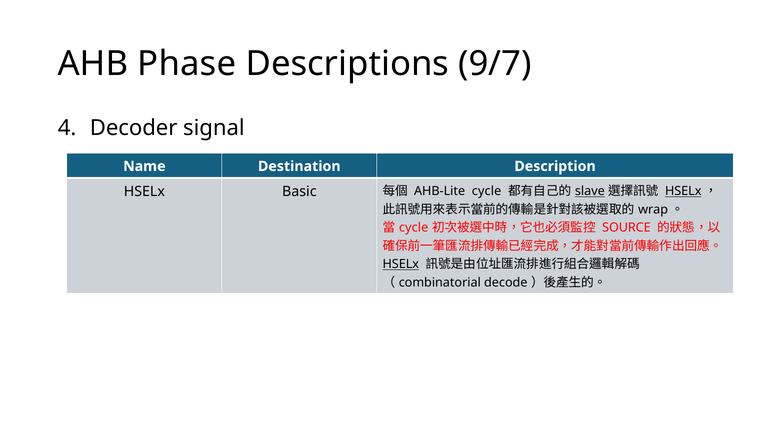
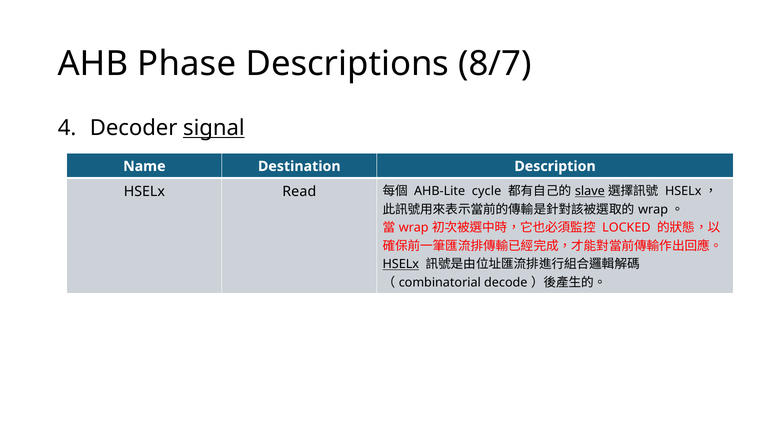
9/7: 9/7 -> 8/7 (495, 64)
signal underline: none -> present (214, 128)
Basic: Basic -> Read (299, 191)
HSELx underline: present -> none (683, 191)
cycle: cycle -> wrap (414, 228)
SOURCE: SOURCE -> LOCKED (626, 228)
